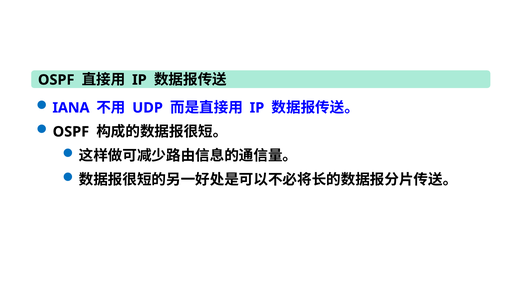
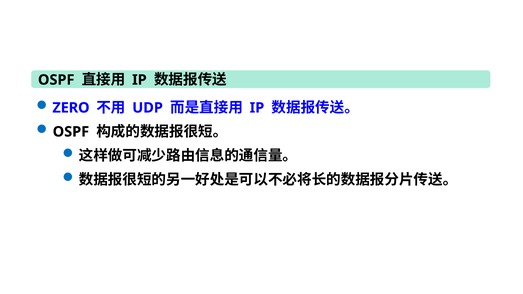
IANA: IANA -> ZERO (71, 108)
